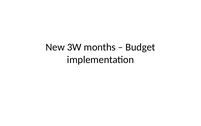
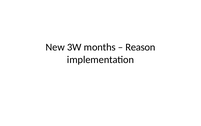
Budget: Budget -> Reason (140, 47)
